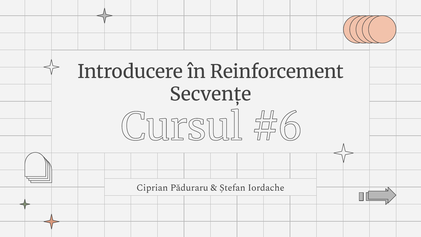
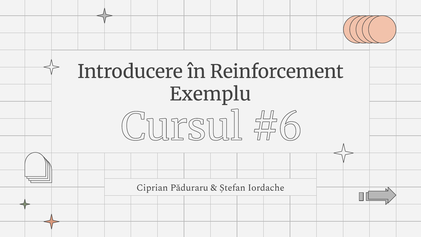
Secvențe: Secvențe -> Exemplu (210, 94)
